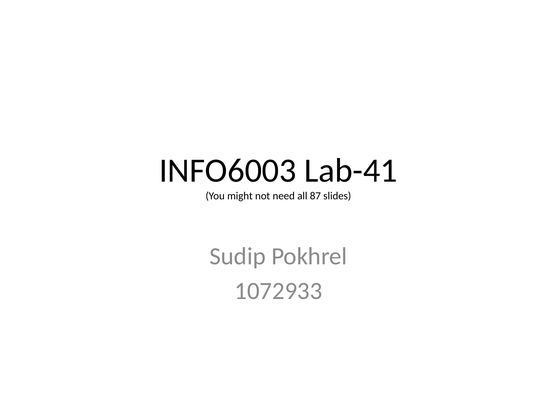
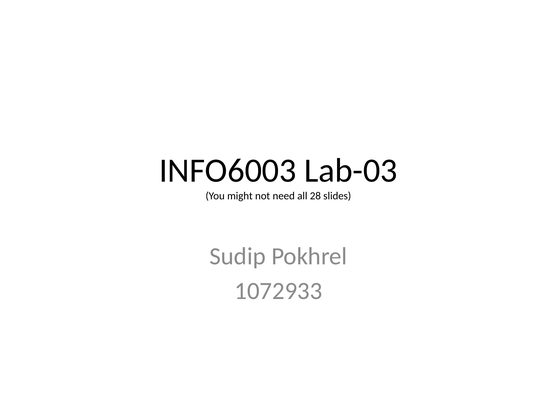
Lab-41: Lab-41 -> Lab-03 (351, 170)
87: 87 -> 28 (315, 196)
